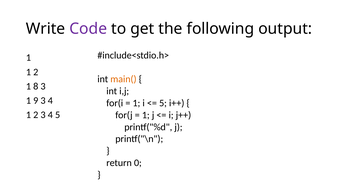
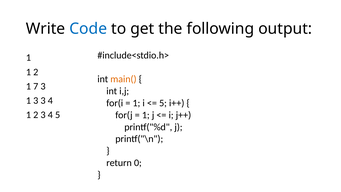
Code colour: purple -> blue (88, 29)
8: 8 -> 7 (36, 86)
1 9: 9 -> 3 (36, 101)
